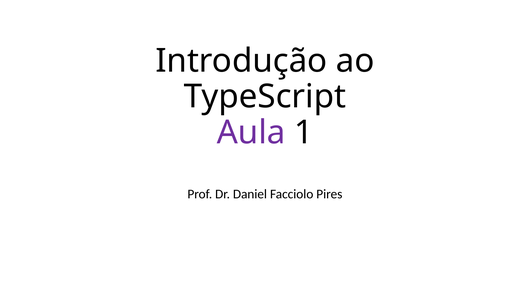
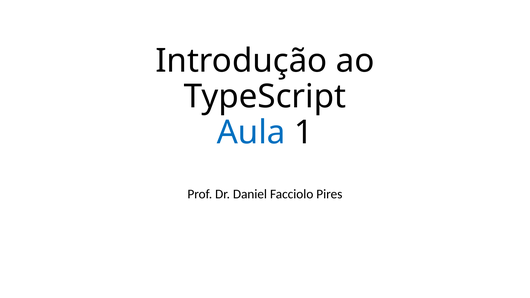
Aula colour: purple -> blue (251, 132)
